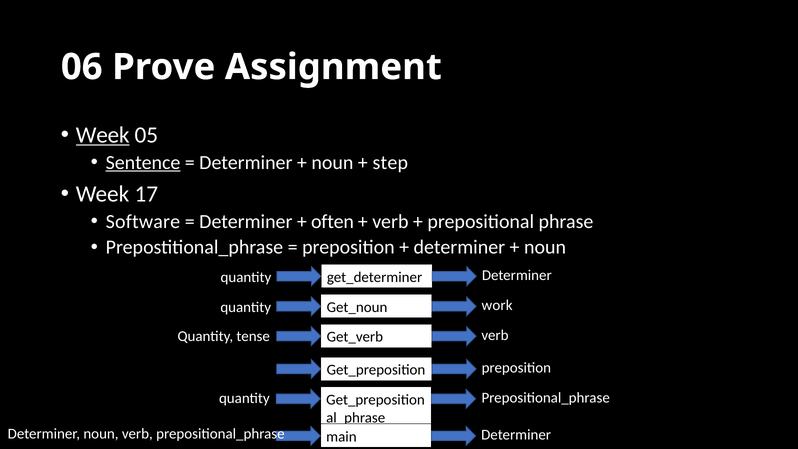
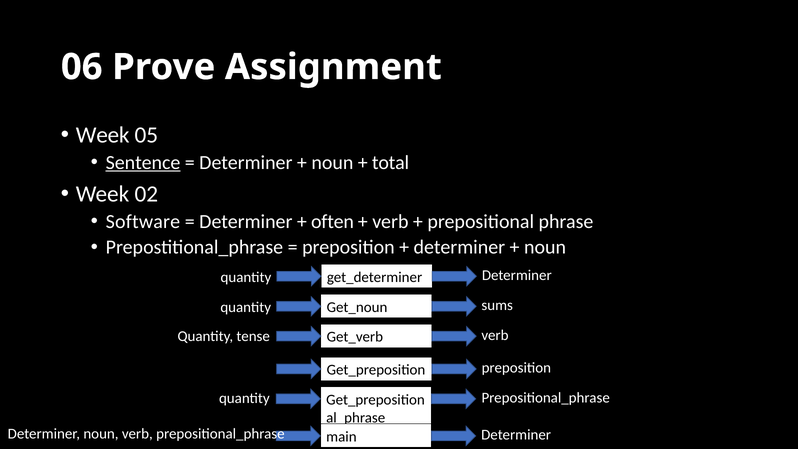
Week underline: present -> none (103, 135)
step: step -> total (391, 162)
17: 17 -> 02 (146, 194)
work: work -> sums (497, 305)
